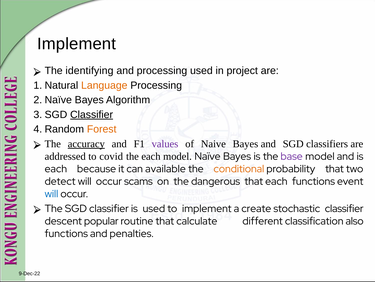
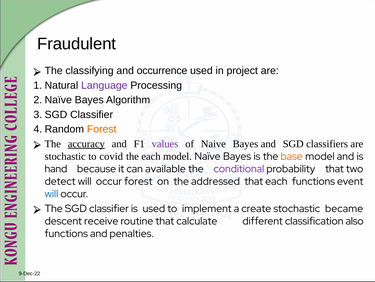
Implement: Implement -> Fraudulent (77, 44)
identifying: identifying -> classifying (90, 71)
and processing: processing -> occurrence (162, 71)
Language colour: orange -> purple (104, 85)
Classifier underline: present -> none (92, 114)
addressed: addressed -> stochastic (65, 156)
base colour: purple -> orange (292, 156)
each: each -> hand (56, 169)
conditional colour: orange -> purple (239, 169)
occur scams: scams -> forest (138, 181)
dangerous: dangerous -> addressed (216, 181)
stochastic classifier: classifier -> became (344, 208)
popular: popular -> receive (101, 221)
